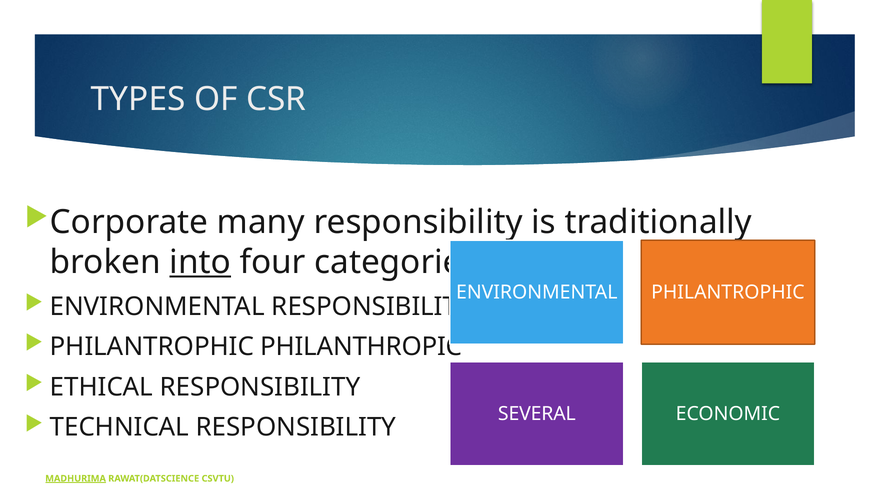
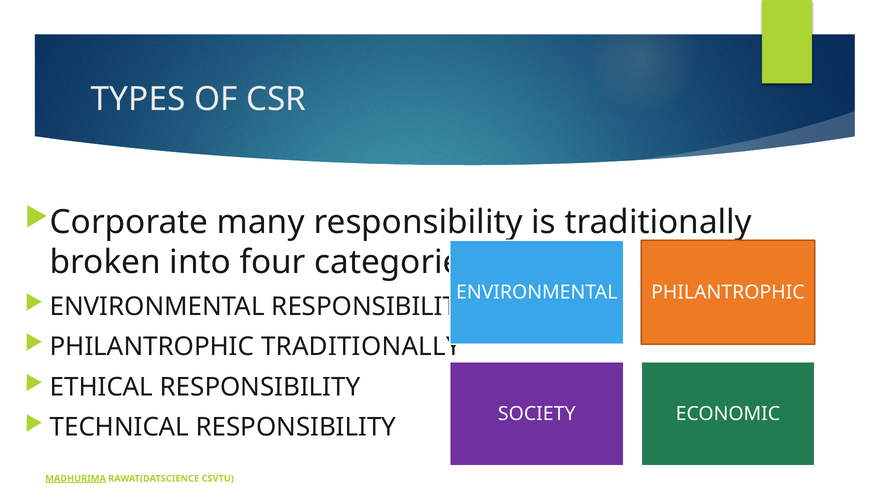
into underline: present -> none (200, 263)
PHILANTROPHIC PHILANTHROPIC: PHILANTHROPIC -> TRADITIONALLY (361, 347)
SEVERAL: SEVERAL -> SOCIETY (537, 414)
